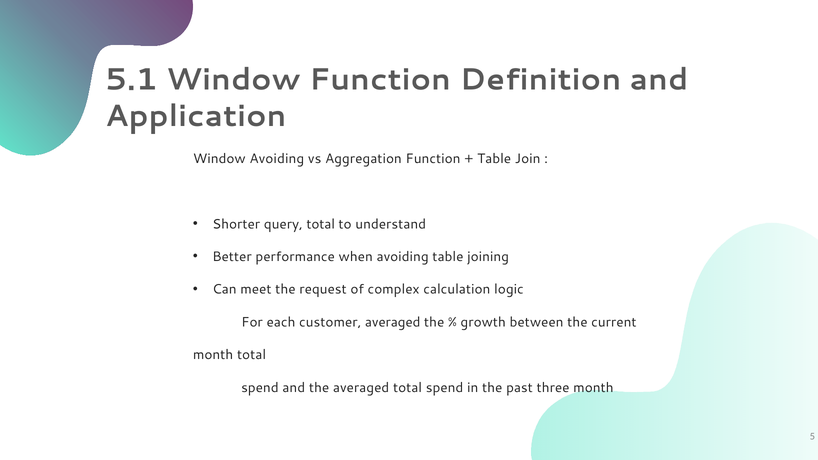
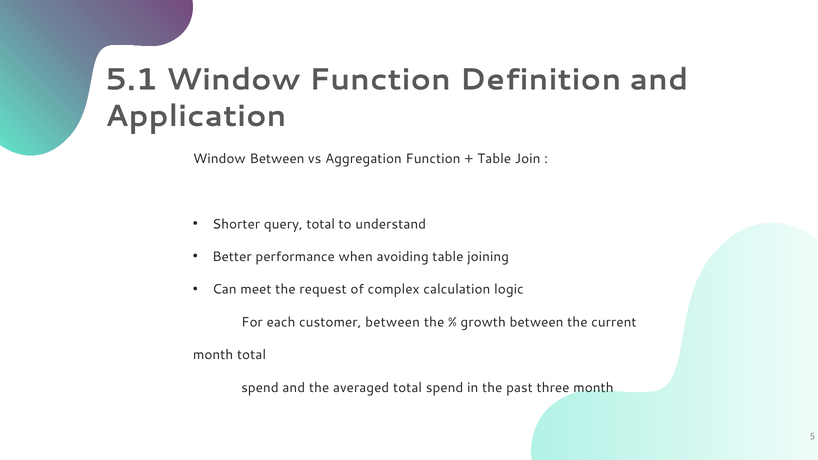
Window Avoiding: Avoiding -> Between (277, 159)
customer averaged: averaged -> between (393, 322)
